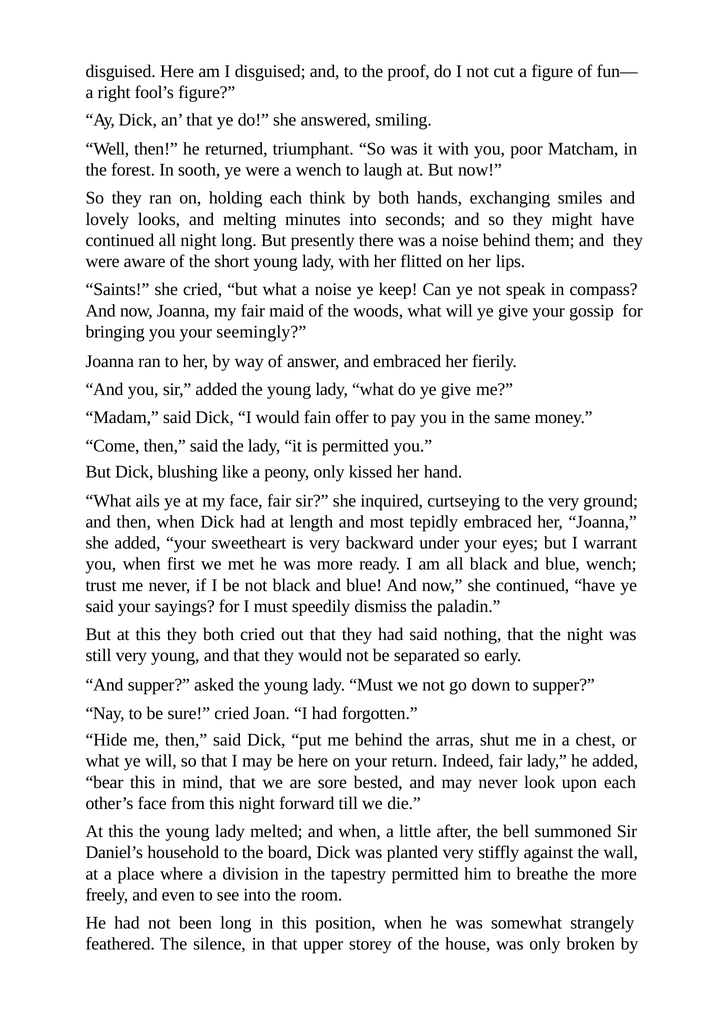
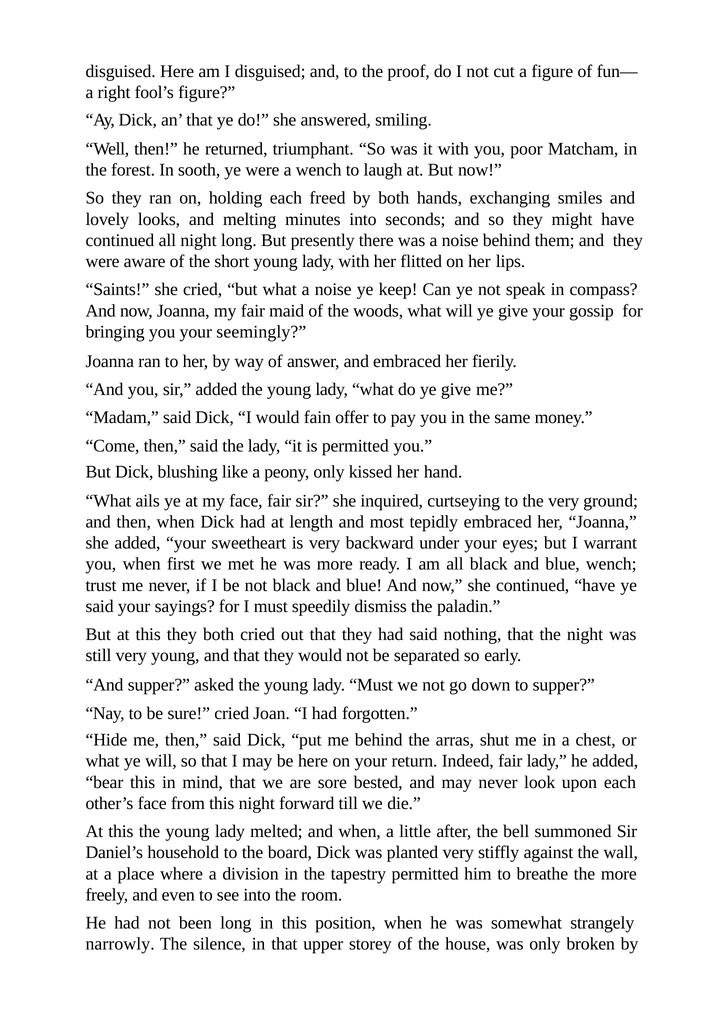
think: think -> freed (328, 198)
feathered: feathered -> narrowly (120, 944)
